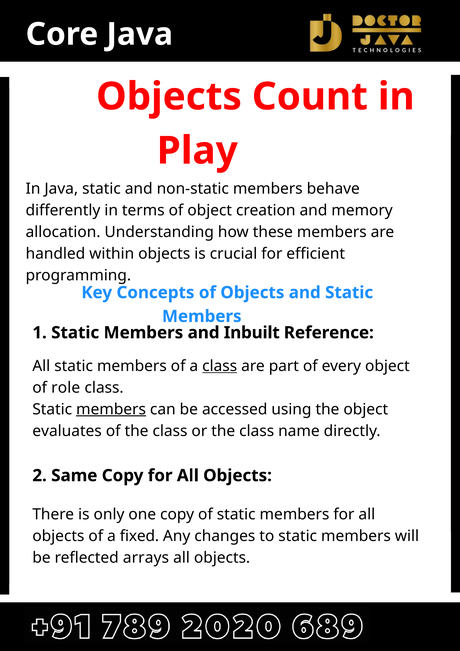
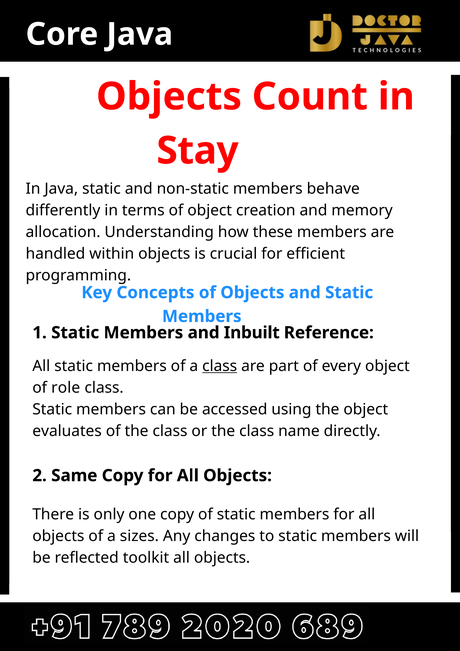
Play: Play -> Stay (198, 151)
members underline: present -> none (111, 409)
fixed: fixed -> sizes (139, 536)
arrays: arrays -> toolkit (146, 558)
